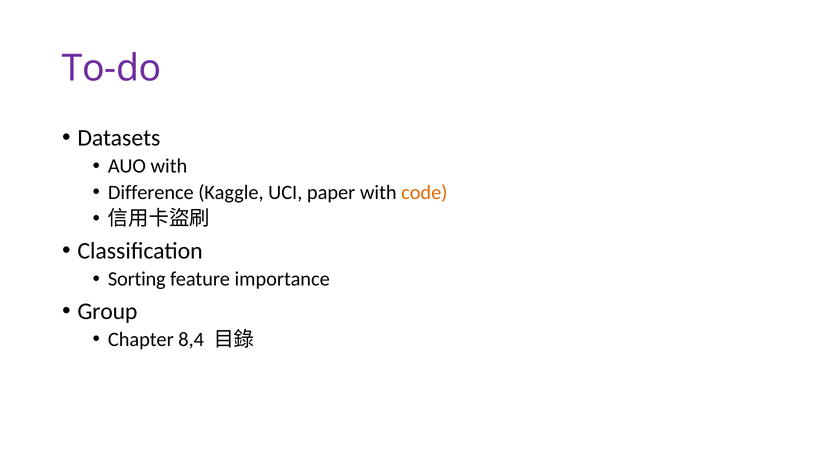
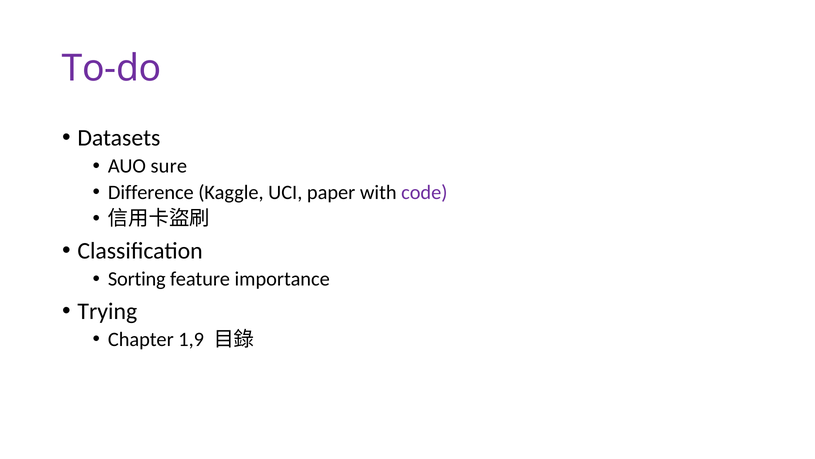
AUO with: with -> sure (169, 166)
code colour: orange -> purple (424, 192)
Group: Group -> Trying (107, 311)
8,4: 8,4 -> 1,9 (191, 339)
